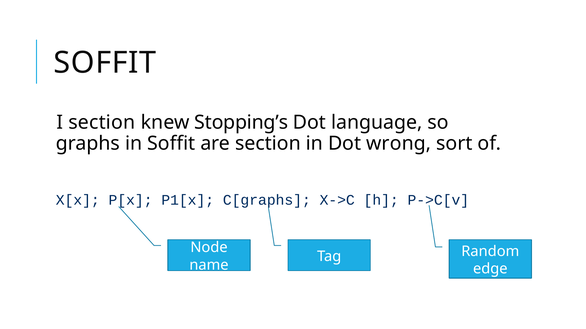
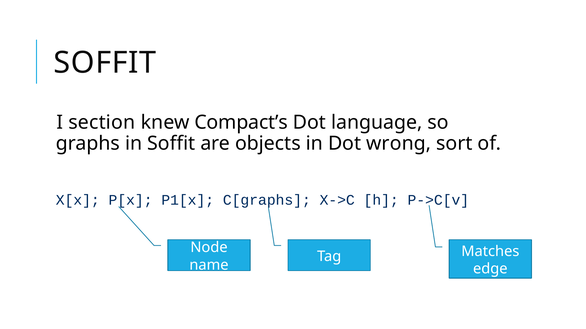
Stopping’s: Stopping’s -> Compact’s (241, 123)
are section: section -> objects (268, 144)
Random: Random -> Matches (490, 252)
